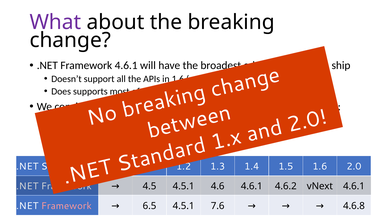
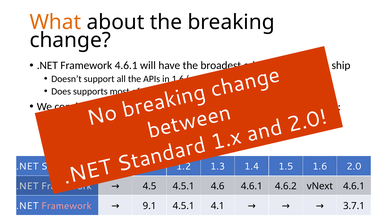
What colour: purple -> orange (55, 22)
6.5: 6.5 -> 9.1 (149, 206)
7.6: 7.6 -> 4.1 (218, 206)
4.6.8: 4.6.8 -> 3.7.1 (354, 206)
